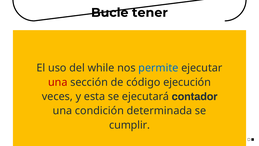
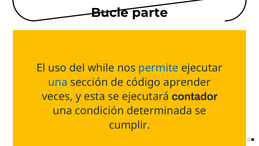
tener: tener -> parte (150, 13)
una colour: red -> blue (58, 82)
ejecución: ejecución -> aprender (187, 82)
